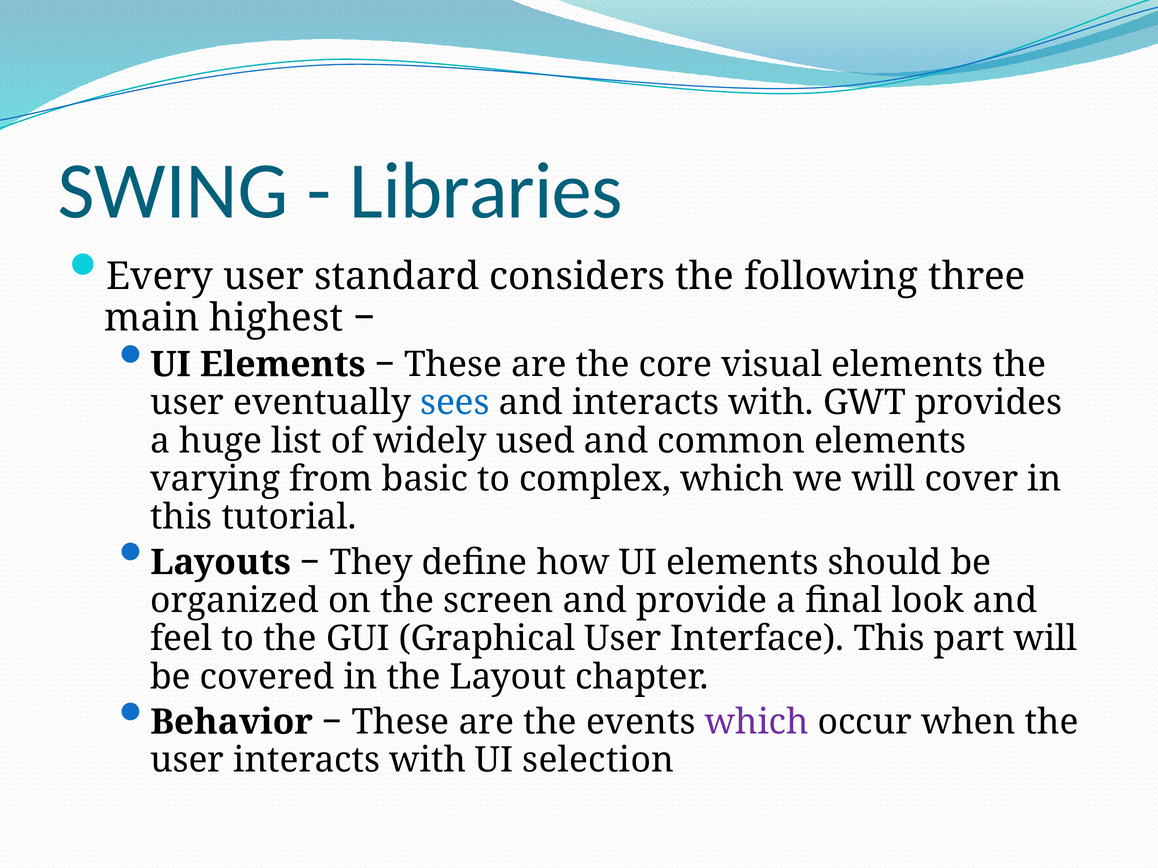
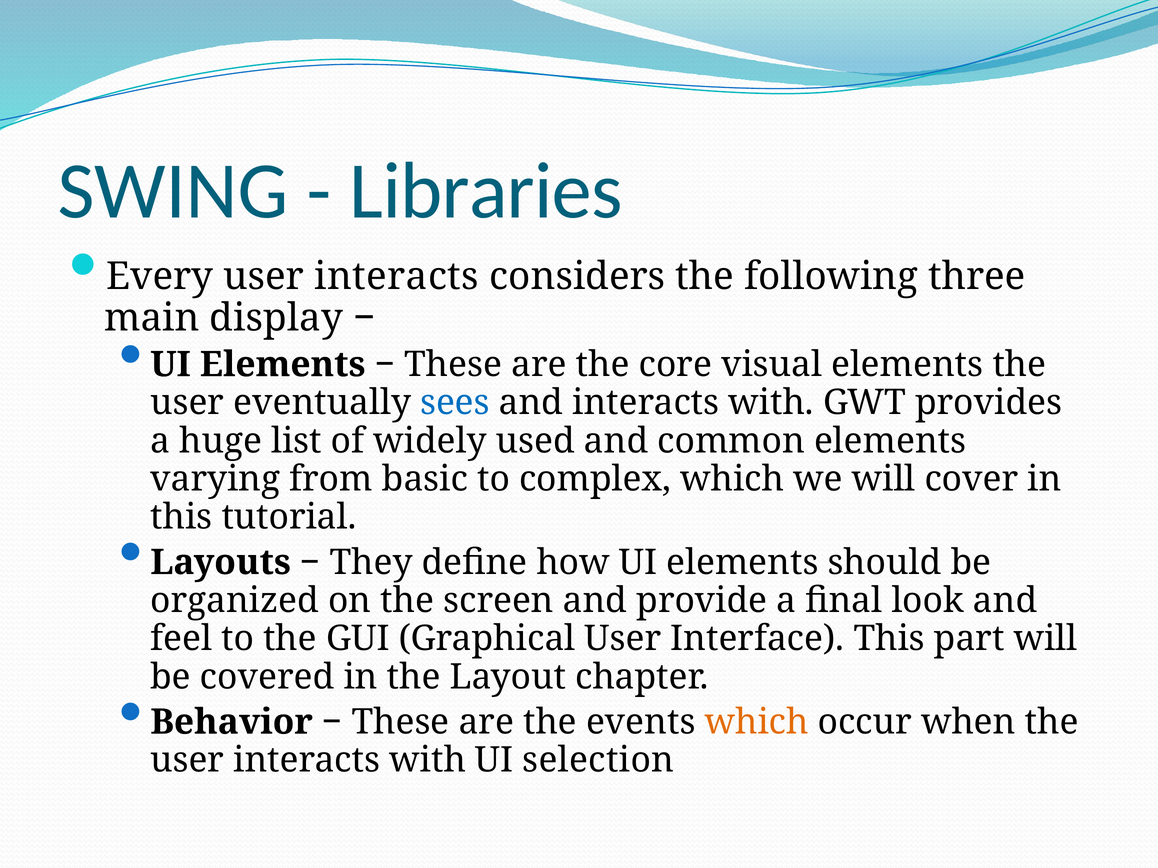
Every user standard: standard -> interacts (397, 277)
highest: highest -> display (276, 318)
which colour: purple -> orange (757, 722)
